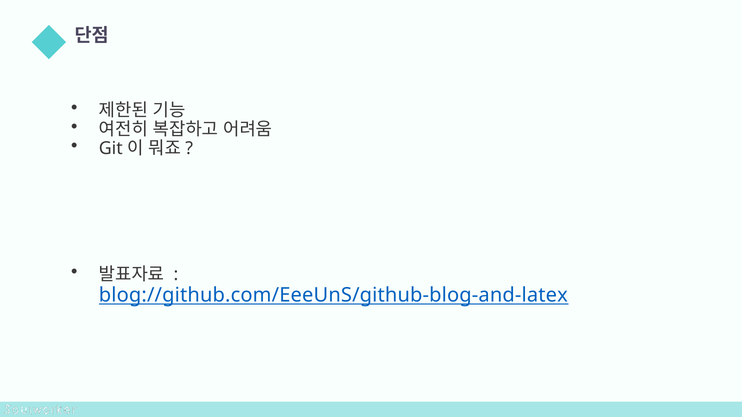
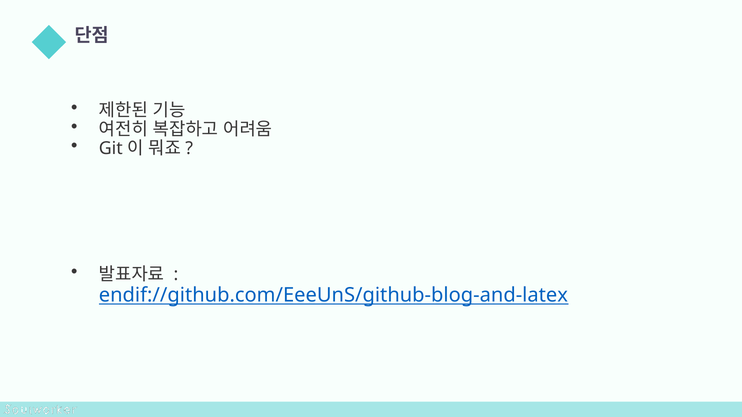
blog://github.com/EeeUnS/github-blog-and-latex: blog://github.com/EeeUnS/github-blog-and-latex -> endif://github.com/EeeUnS/github-blog-and-latex (333, 295)
